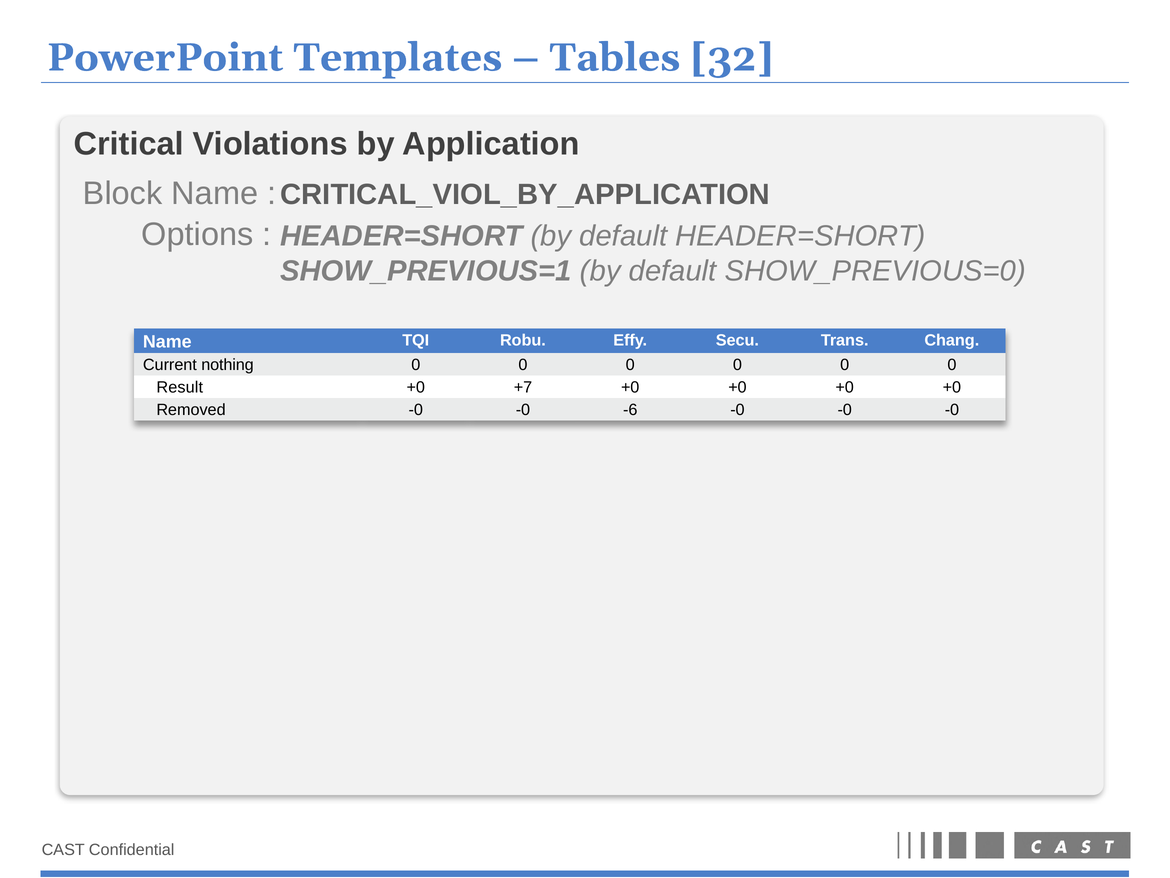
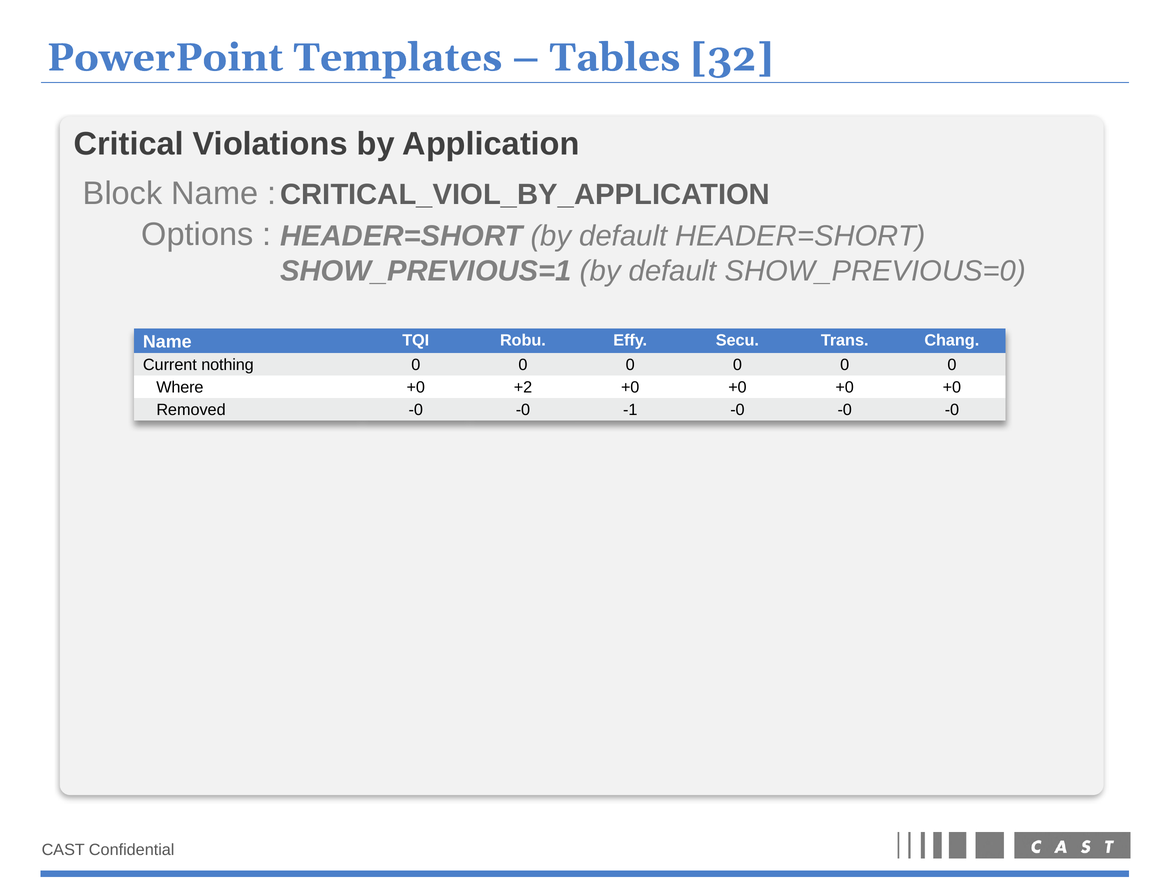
Result: Result -> Where (180, 387)
+7: +7 -> +2 (523, 387)
-6: -6 -> -1 (630, 410)
